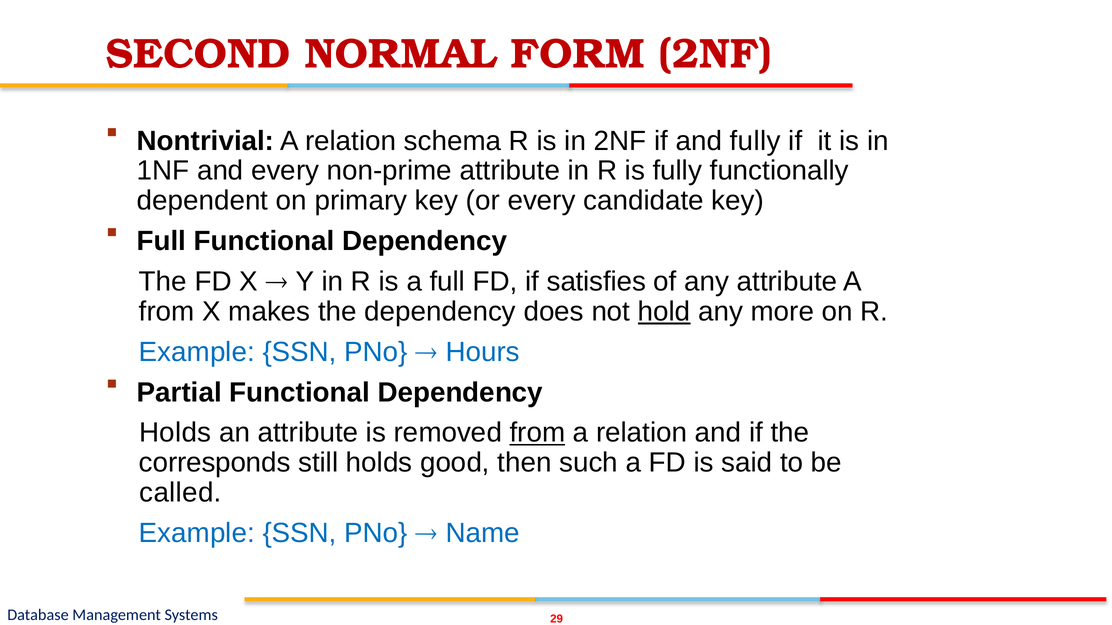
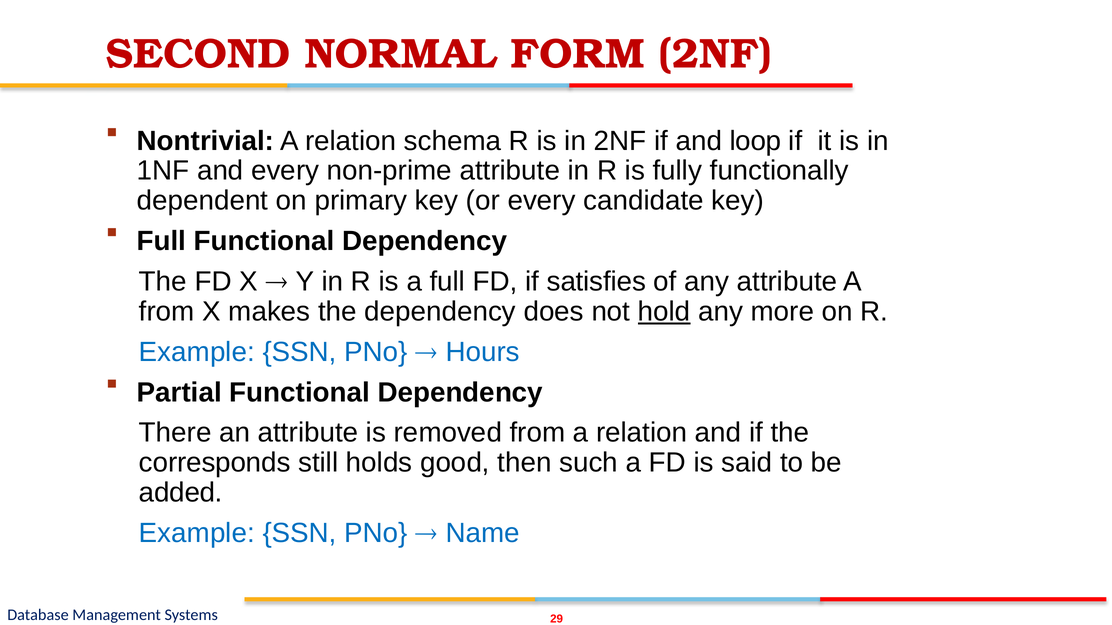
and fully: fully -> loop (755, 141)
Holds: Holds -> There (175, 433)
from underline: present -> none (537, 433)
called: called -> added (181, 493)
